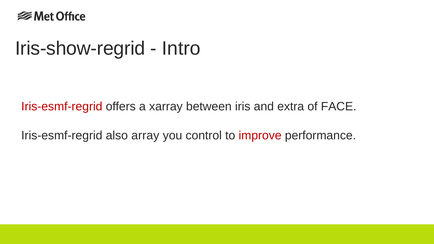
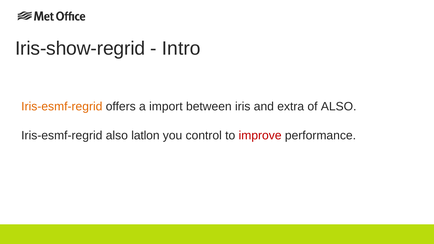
Iris-esmf-regrid colour: red -> orange (62, 106)
xarray: xarray -> import (166, 106)
of FACE: FACE -> ALSO (339, 106)
array: array -> latlon (145, 135)
